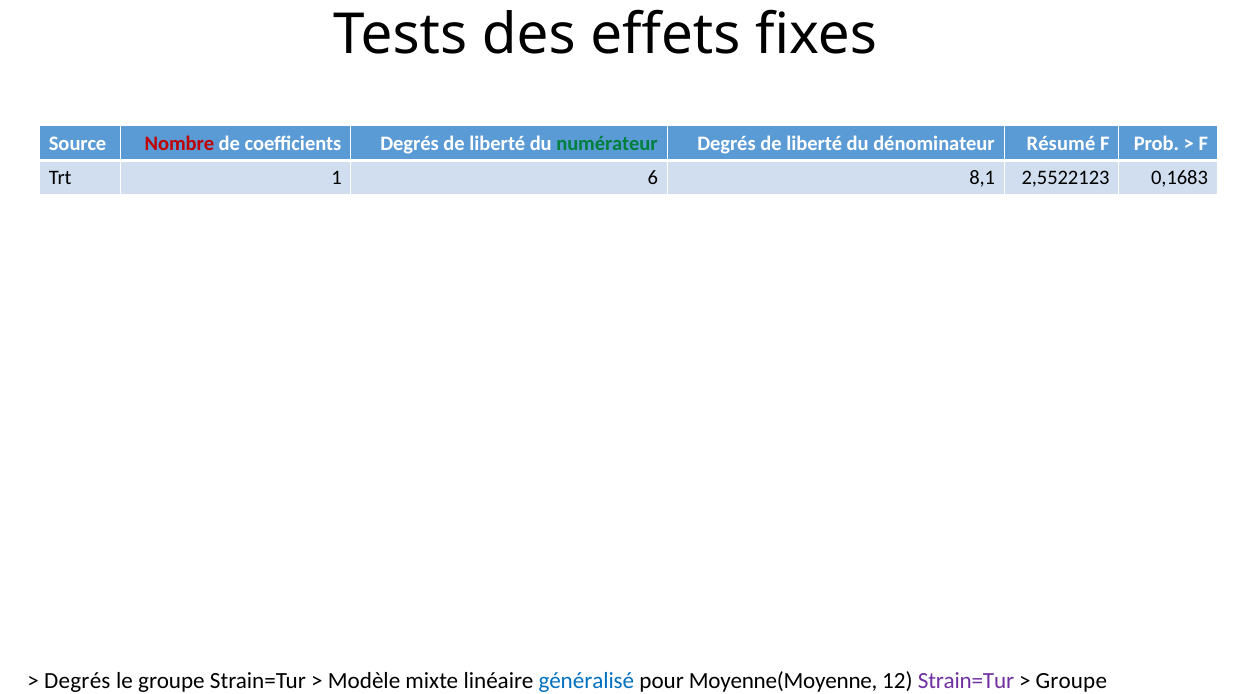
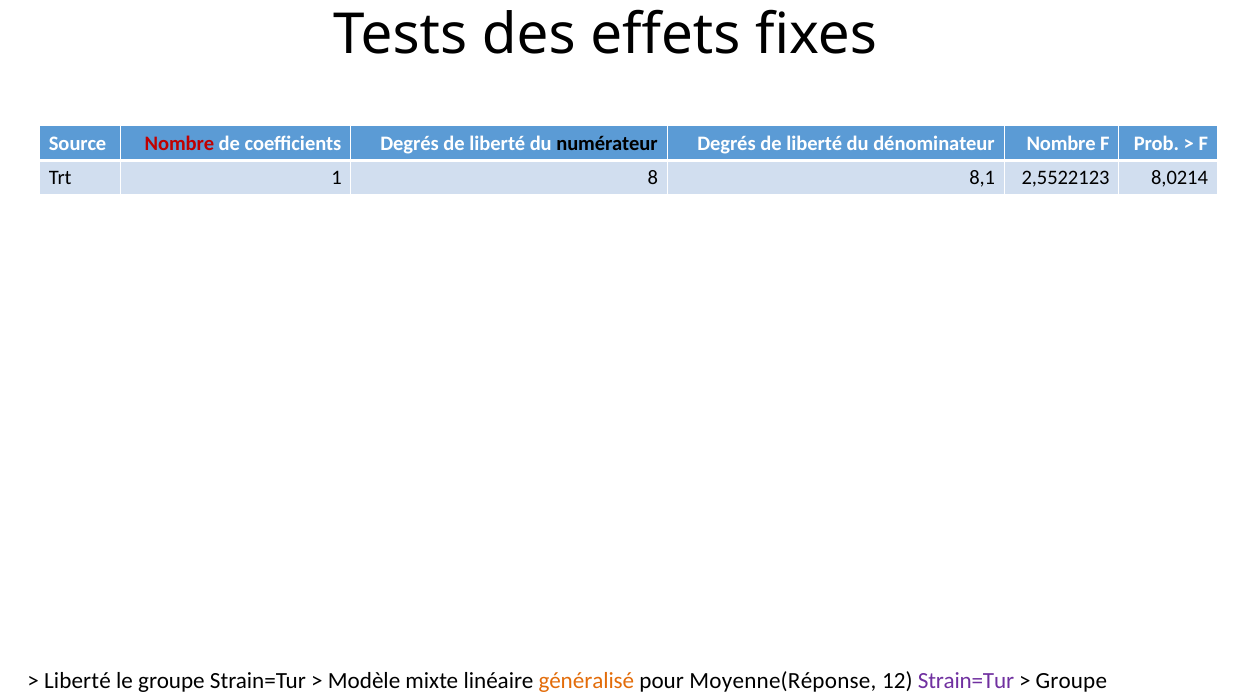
numérateur colour: green -> black (607, 143)
dénominateur Résumé: Résumé -> Nombre (1061, 143)
6: 6 -> 8 (653, 178)
0,1683: 0,1683 -> 8,0214 (1180, 178)
Degrés: Degrés -> Liberté (77, 681)
généralisé colour: blue -> orange (586, 681)
Moyenne(Moyenne: Moyenne(Moyenne -> Moyenne(Réponse (783, 681)
